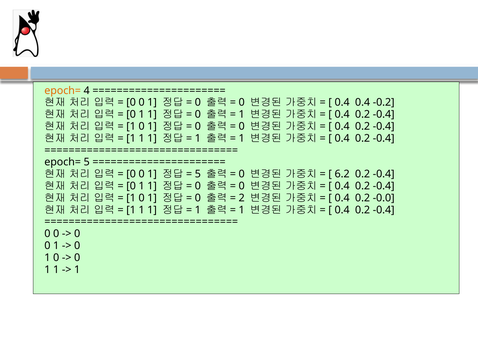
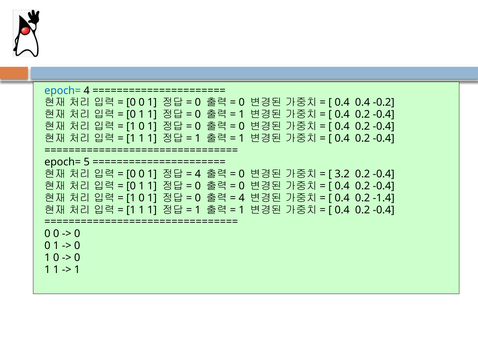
epoch= colour: orange -> blue (63, 91)
5: 5 -> 4 (198, 174)
6.2: 6.2 -> 3.2 (342, 174)
2: 2 -> 4 (242, 198)
-0.0: -0.0 -> -1.4 (384, 198)
